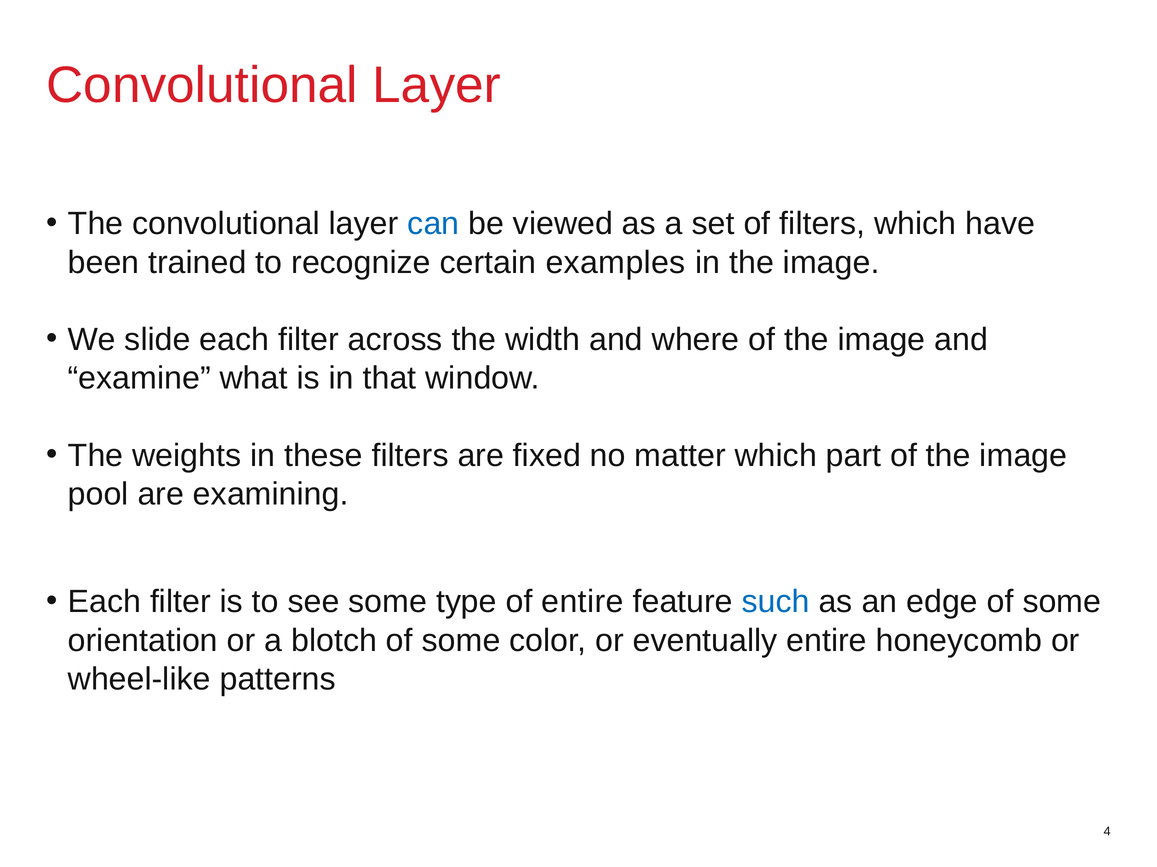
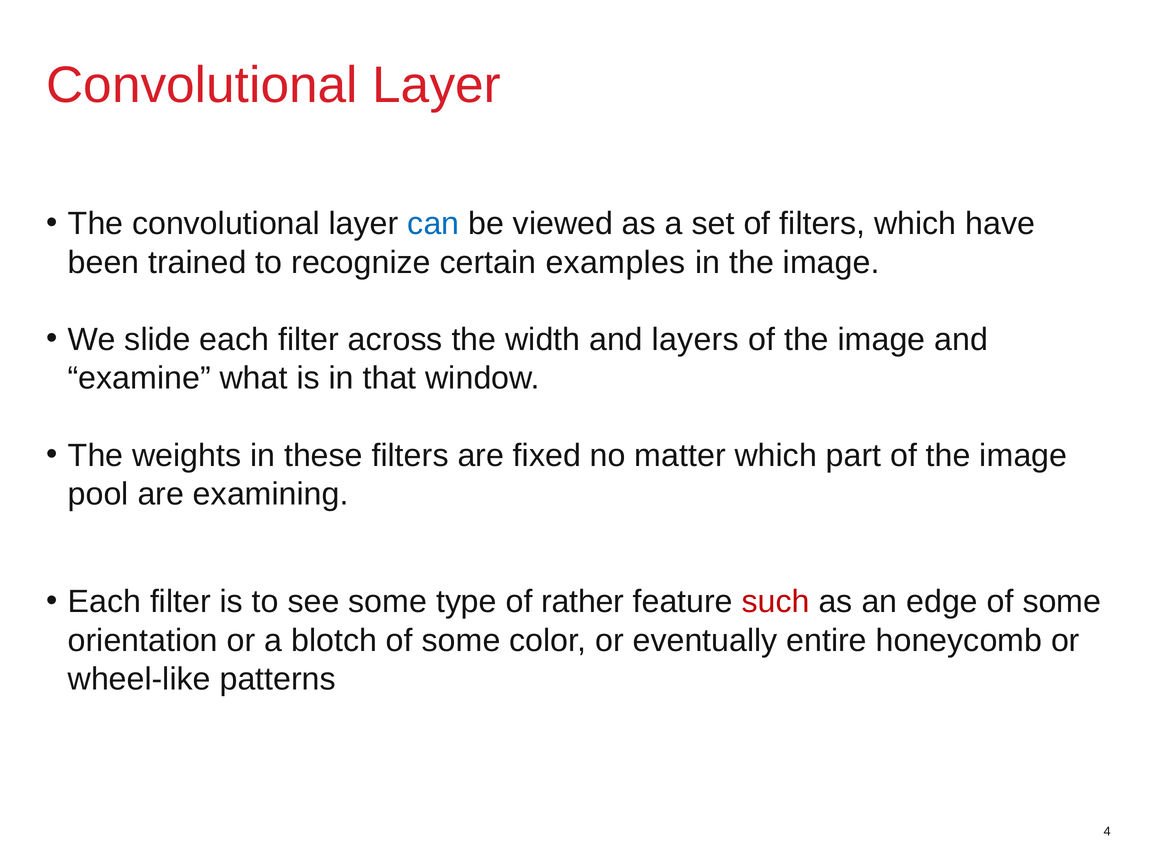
where: where -> layers (695, 340)
of entire: entire -> rather (583, 602)
such colour: blue -> red (776, 602)
